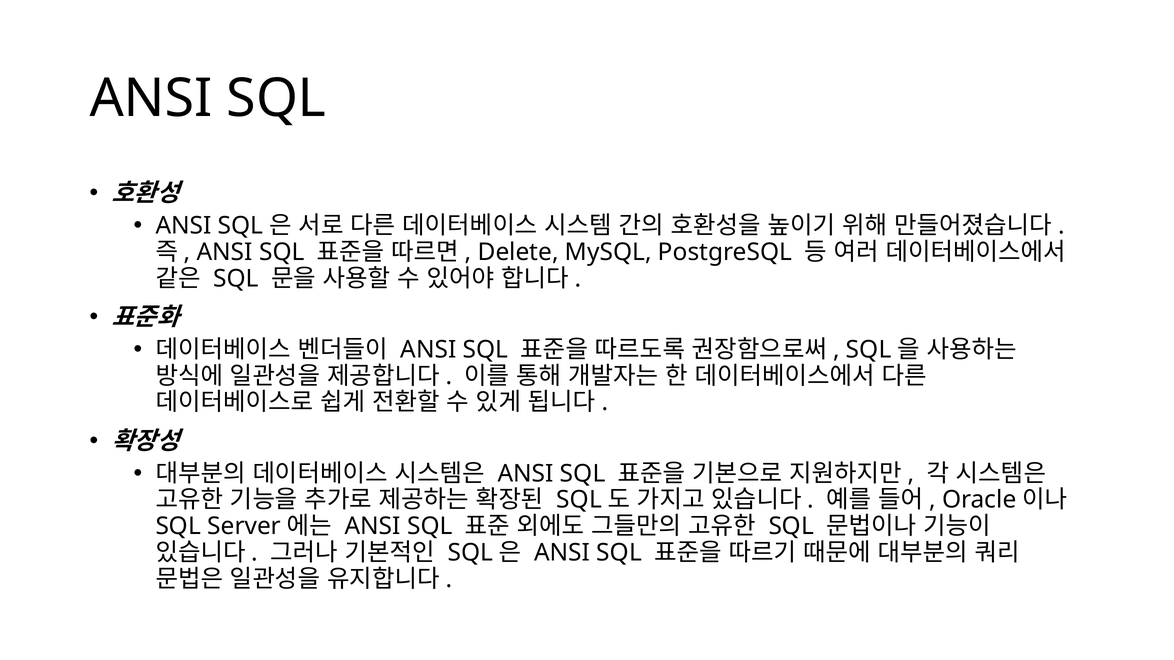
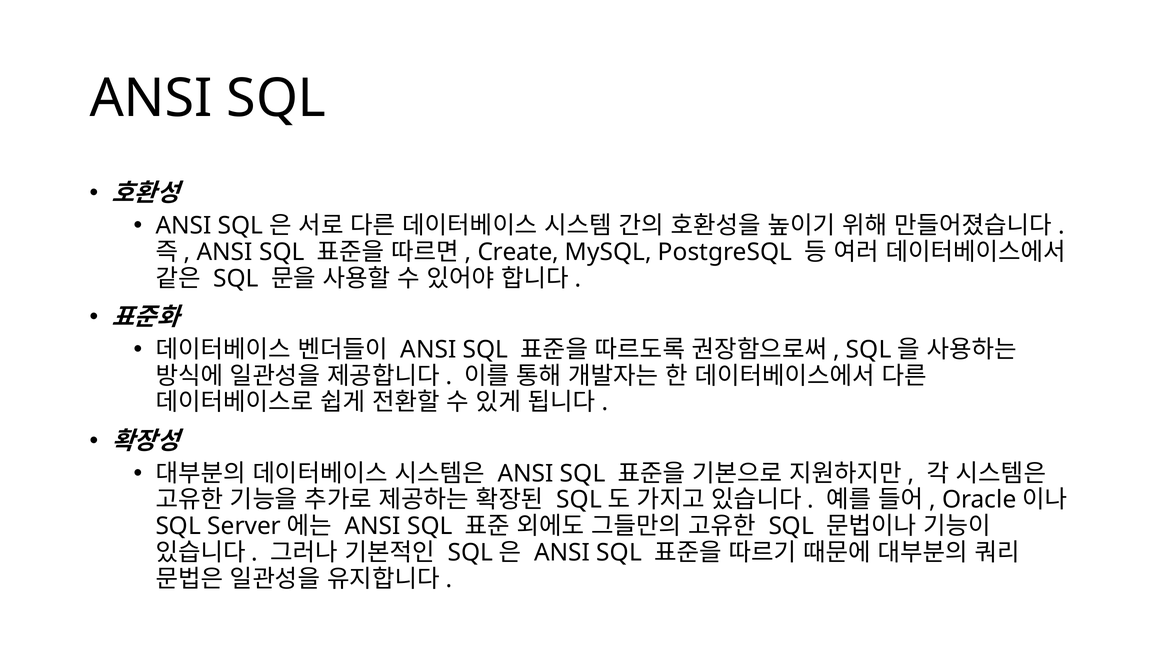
Delete: Delete -> Create (518, 252)
